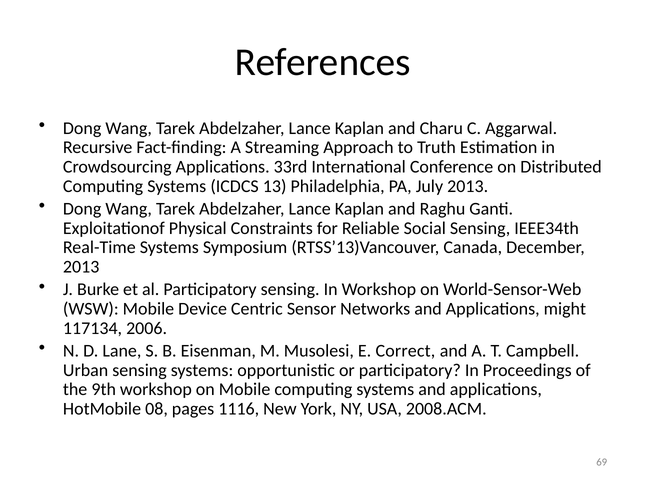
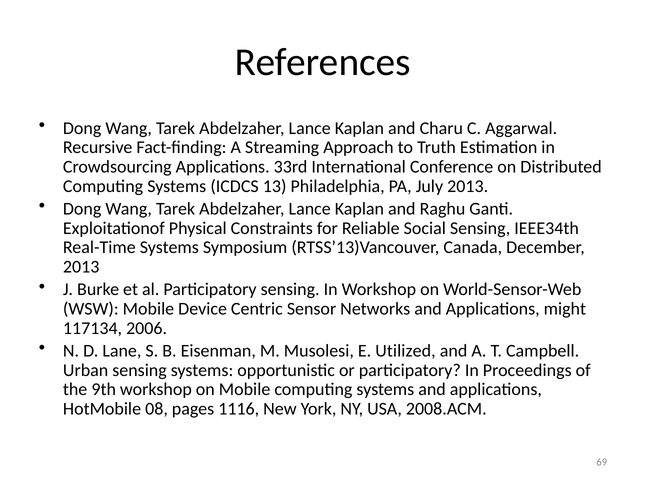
Correct: Correct -> Utilized (405, 351)
